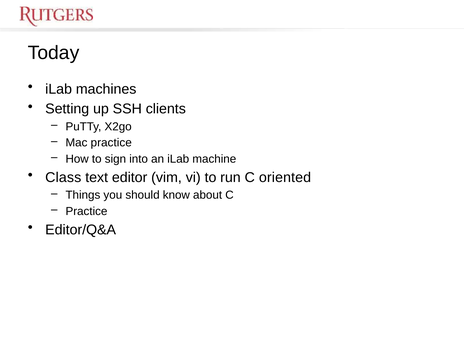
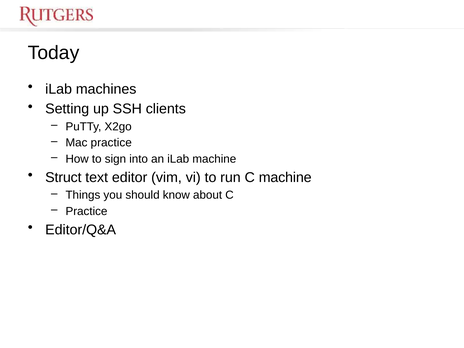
Class: Class -> Struct (63, 178)
C oriented: oriented -> machine (285, 178)
